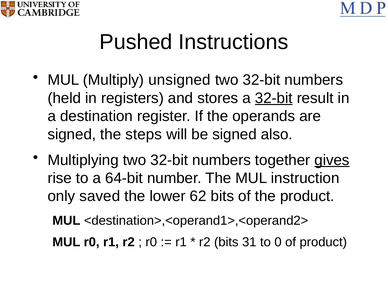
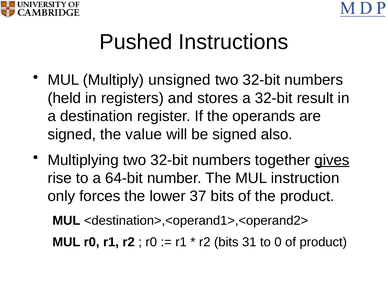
32-bit underline: present -> none (274, 98)
steps: steps -> value (144, 134)
saved: saved -> forces (100, 196)
62: 62 -> 37 (198, 196)
